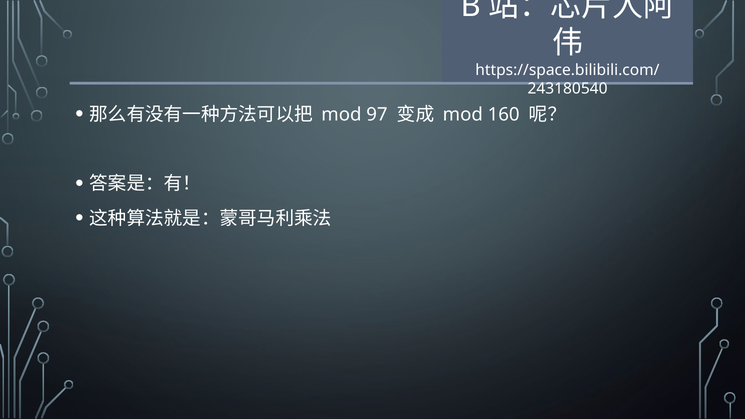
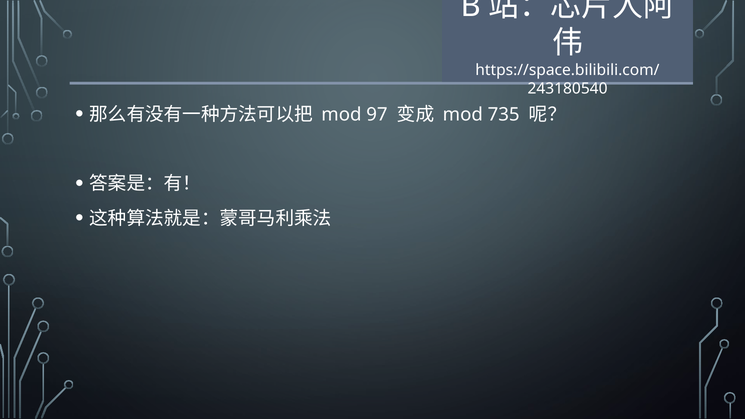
160: 160 -> 735 (504, 115)
